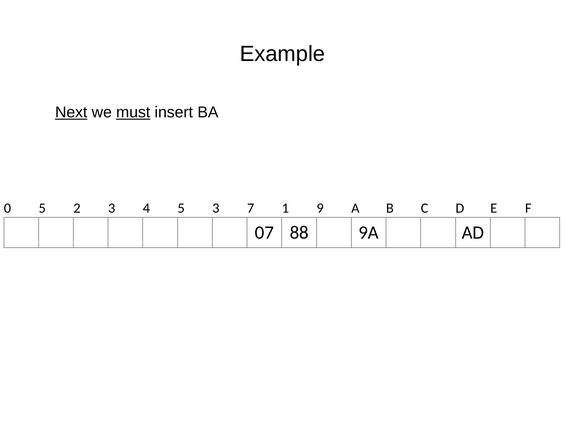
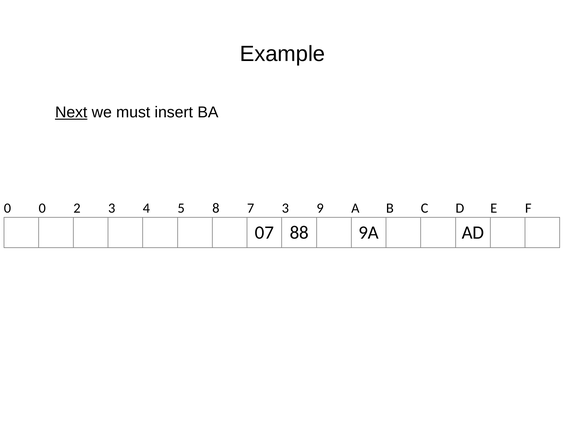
must underline: present -> none (133, 112)
0 5: 5 -> 0 (42, 208)
5 3: 3 -> 8 (216, 208)
7 1: 1 -> 3 (285, 208)
